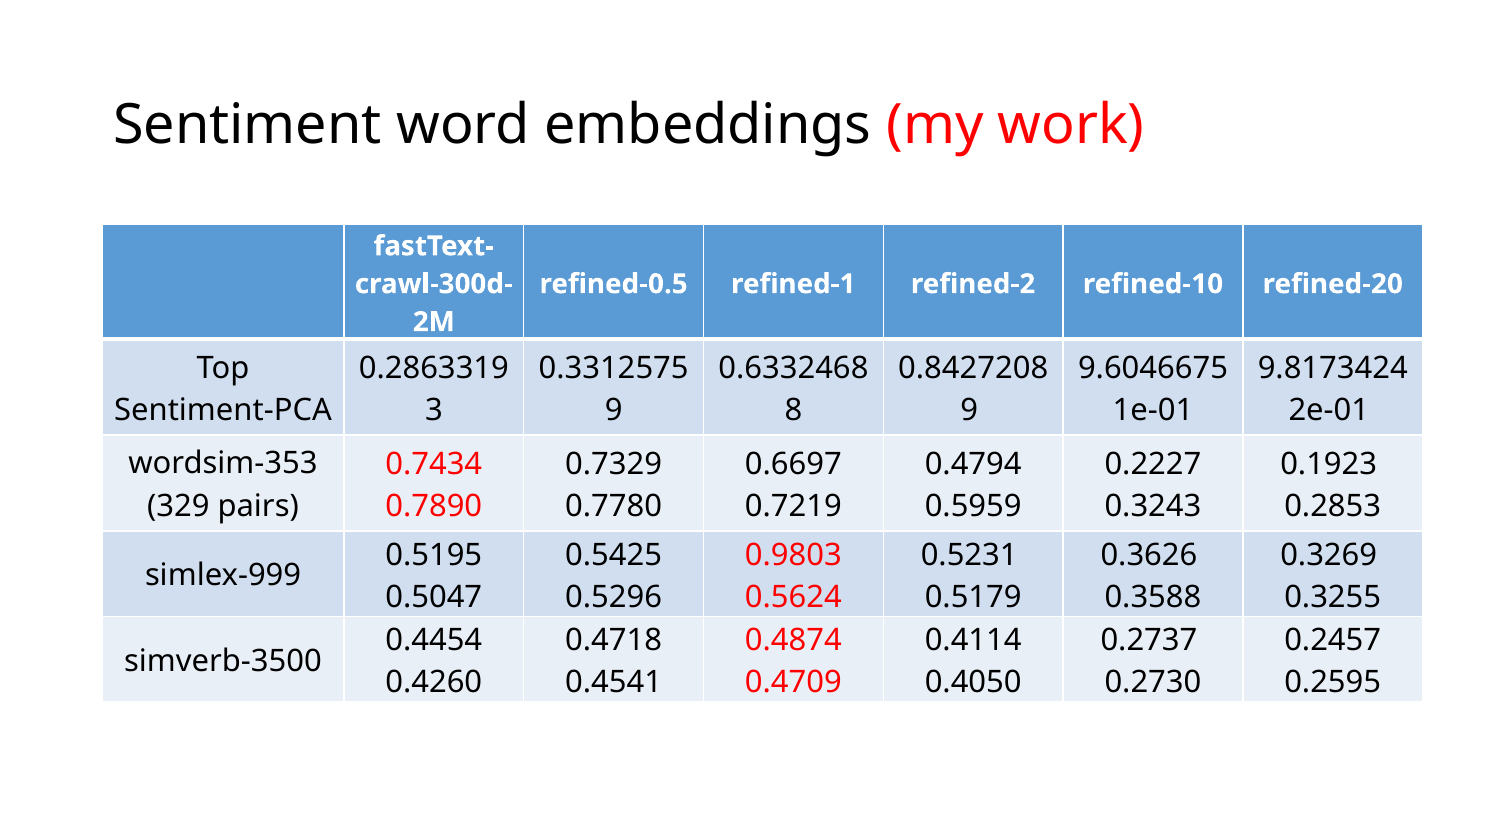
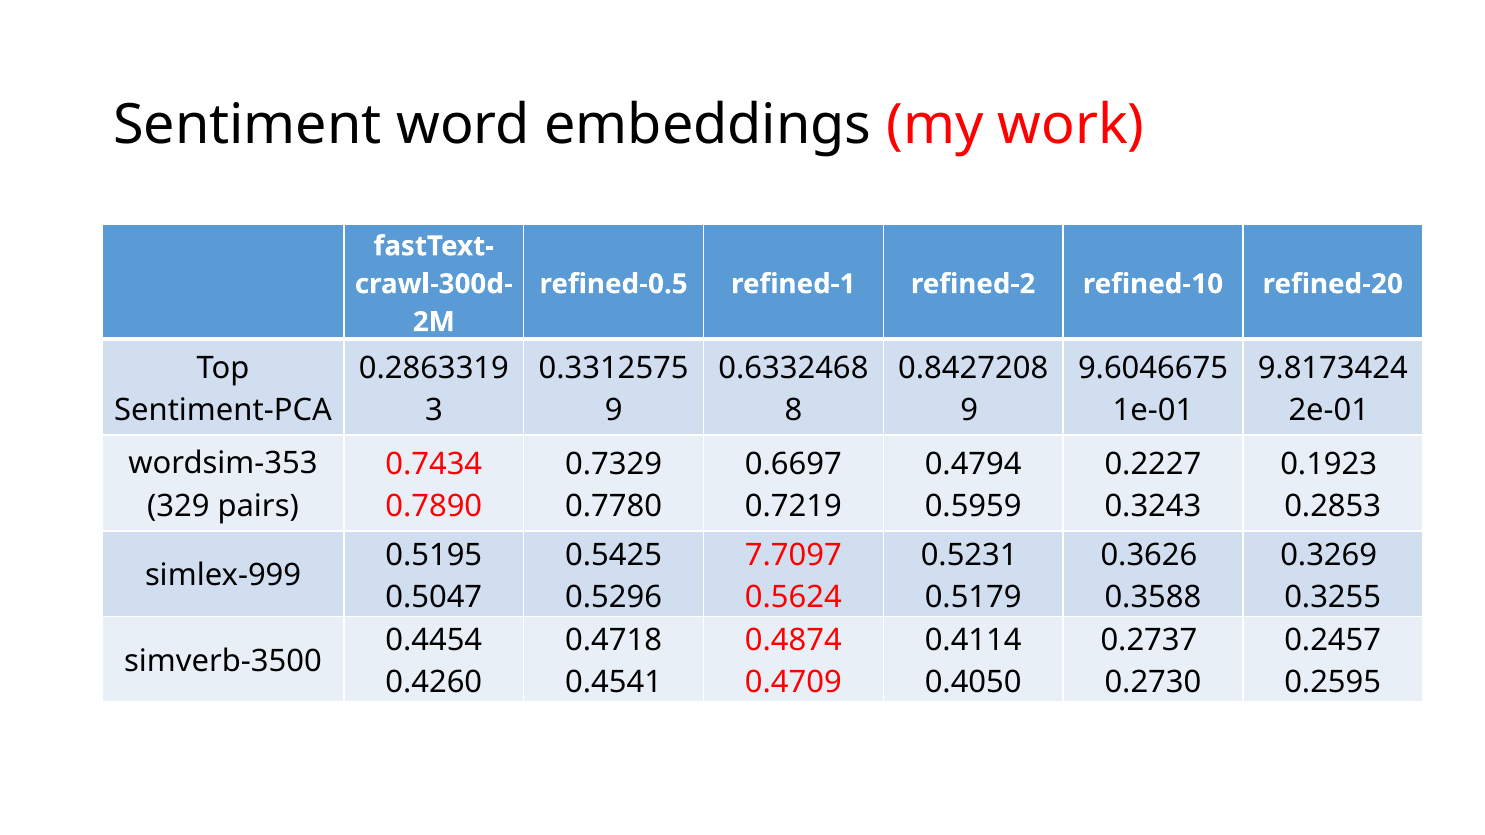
0.9803: 0.9803 -> 7.7097 (793, 555)
